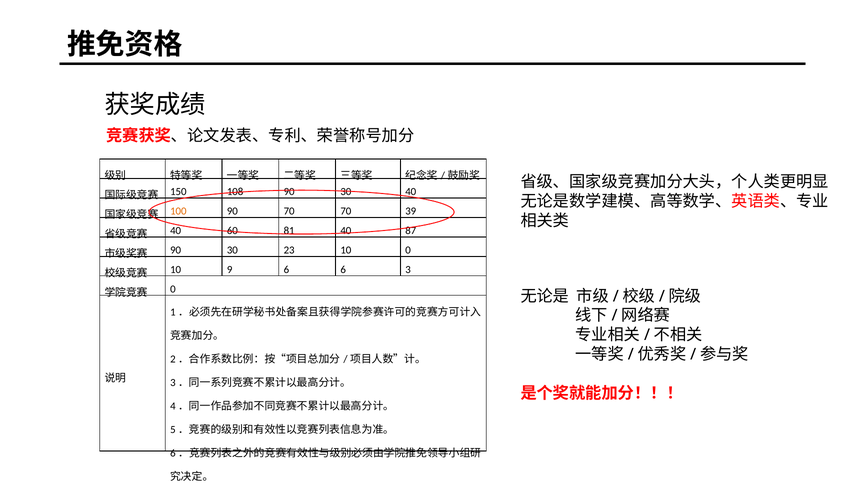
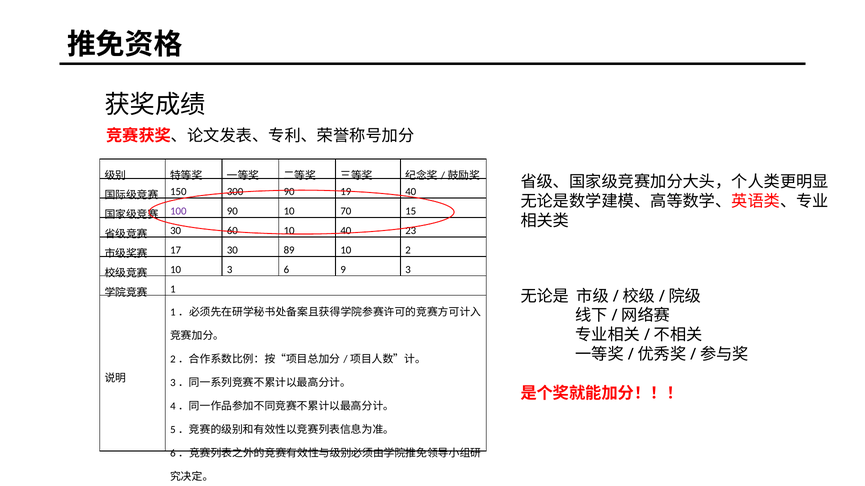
108: 108 -> 300 (235, 192)
30: 30 -> 19 (346, 192)
100 colour: orange -> purple (178, 211)
90 70: 70 -> 10 (289, 211)
39: 39 -> 15 (411, 211)
40: 40 -> 30 (176, 231)
60 81: 81 -> 10 (289, 231)
87: 87 -> 23 (411, 231)
90: 90 -> 17 (176, 250)
23: 23 -> 89 (289, 250)
10 0: 0 -> 2 (408, 250)
10 9: 9 -> 3 (230, 270)
6 6: 6 -> 9 (343, 270)
0: 0 -> 1 (173, 289)
